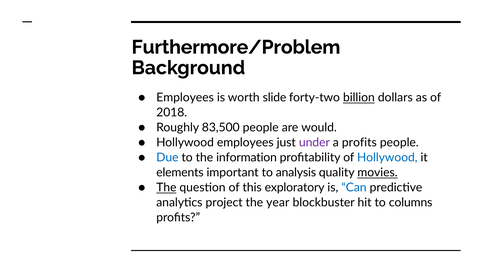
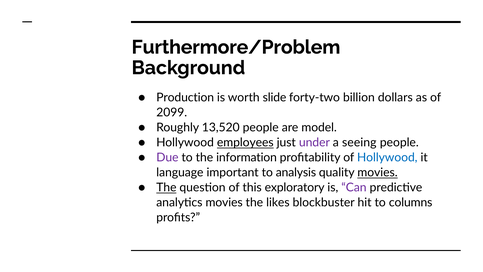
Employees: Employees -> Production (185, 98)
billion underline: present -> none (359, 98)
2018: 2018 -> 2099 (172, 113)
83,500: 83,500 -> 13,520 (221, 128)
would: would -> model (319, 128)
employees underline: none -> present (245, 143)
a profits: profits -> seeing (359, 143)
Due colour: blue -> purple (167, 157)
elements: elements -> language (180, 172)
Can colour: blue -> purple (354, 187)
analytics project: project -> movies (224, 202)
year: year -> likes (278, 202)
